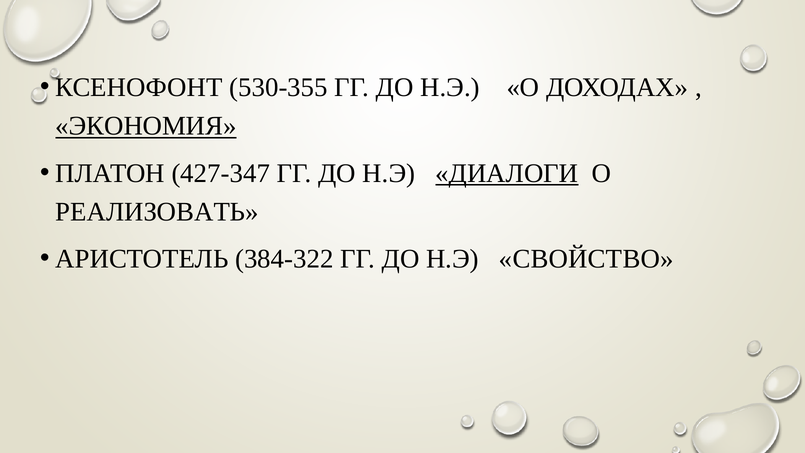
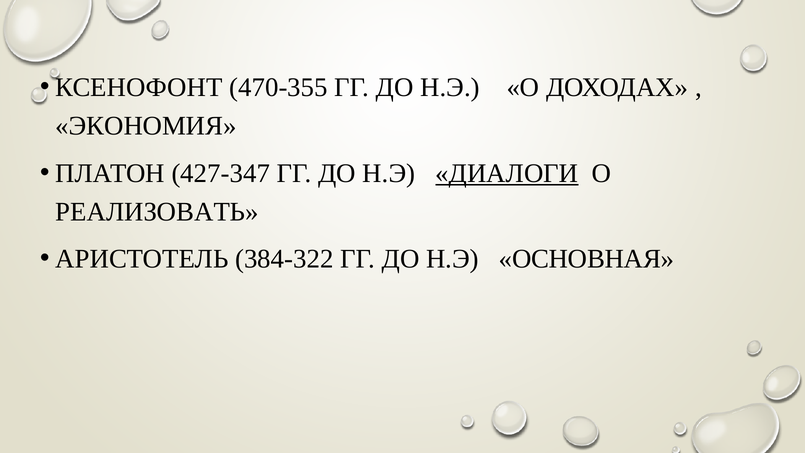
530-355: 530-355 -> 470-355 (279, 87)
ЭКОНОМИЯ underline: present -> none (146, 126)
СВОЙСТВО: СВОЙСТВО -> ОСНОВНАЯ (586, 259)
